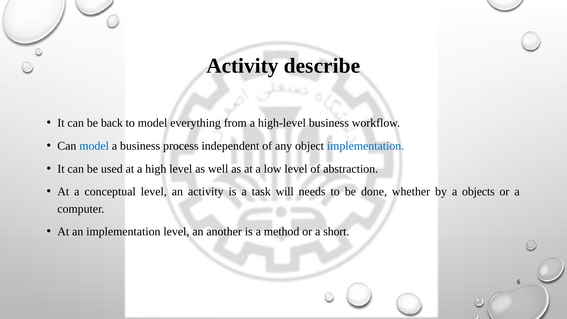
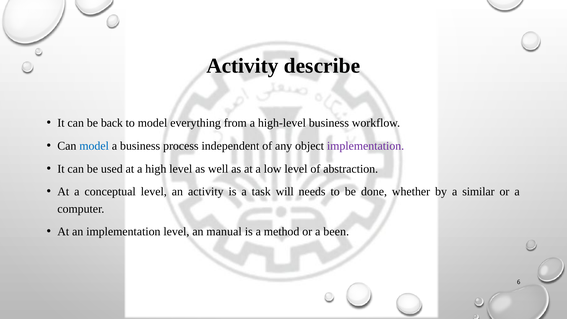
implementation colour: blue -> purple (366, 146)
objects: objects -> similar (478, 192)
another: another -> manual (224, 232)
short: short -> been (336, 232)
